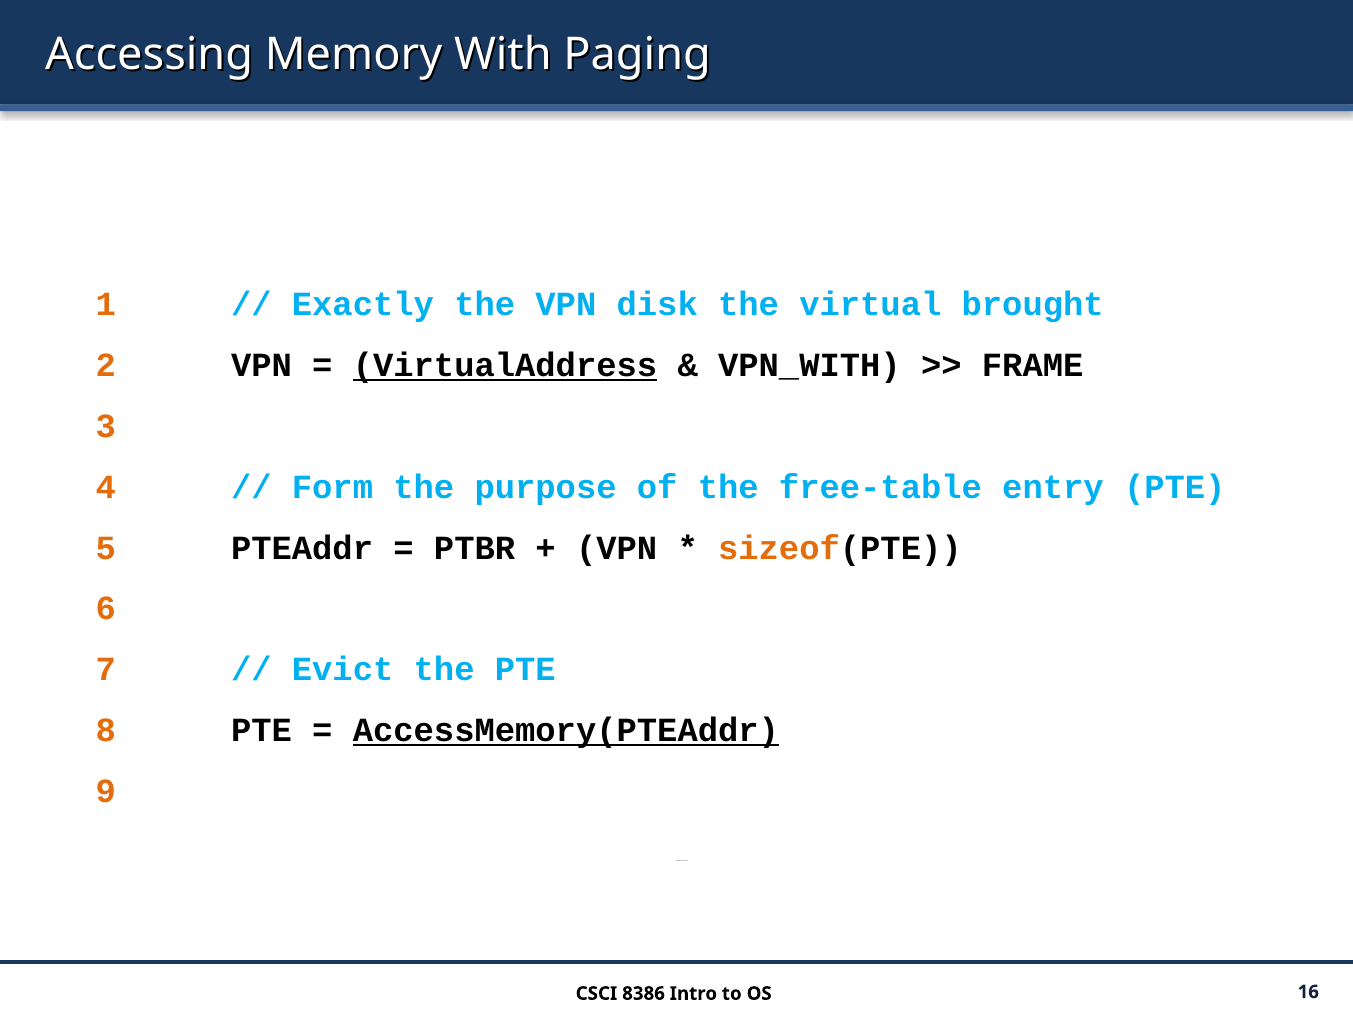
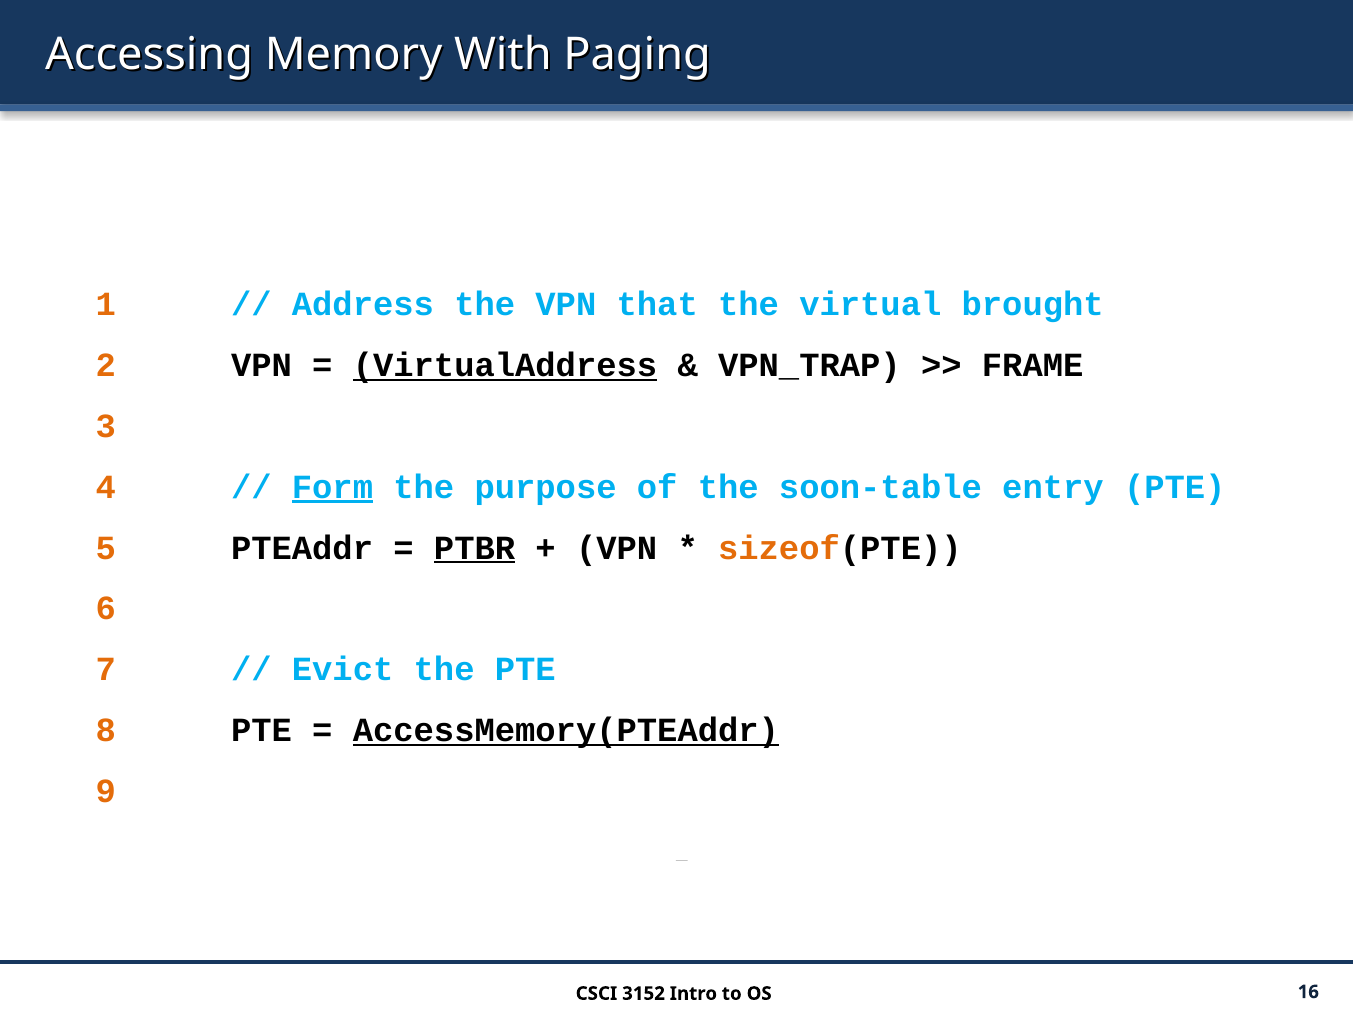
Exactly: Exactly -> Address (363, 304)
disk: disk -> that (657, 304)
VPN_WITH: VPN_WITH -> VPN_TRAP (809, 365)
Form underline: none -> present (332, 487)
free-table: free-table -> soon-table (880, 487)
PTBR underline: none -> present (475, 548)
8386: 8386 -> 3152 (644, 993)
